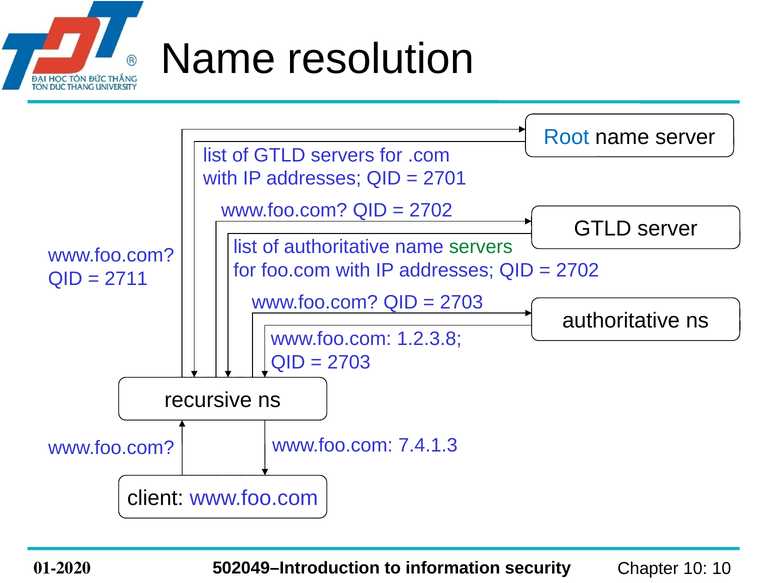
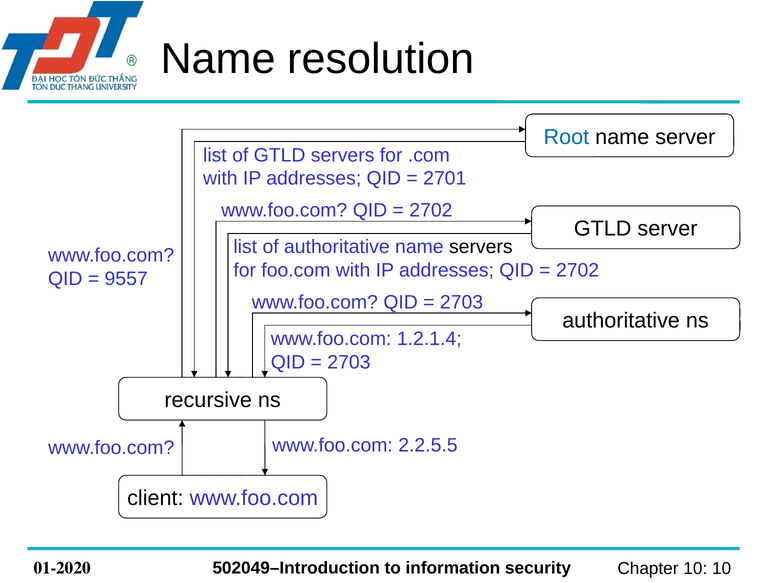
servers colour: green -> black (481, 247)
2711: 2711 -> 9557 (126, 279)
1.2.3.8: 1.2.3.8 -> 1.2.1.4 (429, 339)
7.4.1.3: 7.4.1.3 -> 2.2.5.5 (428, 445)
